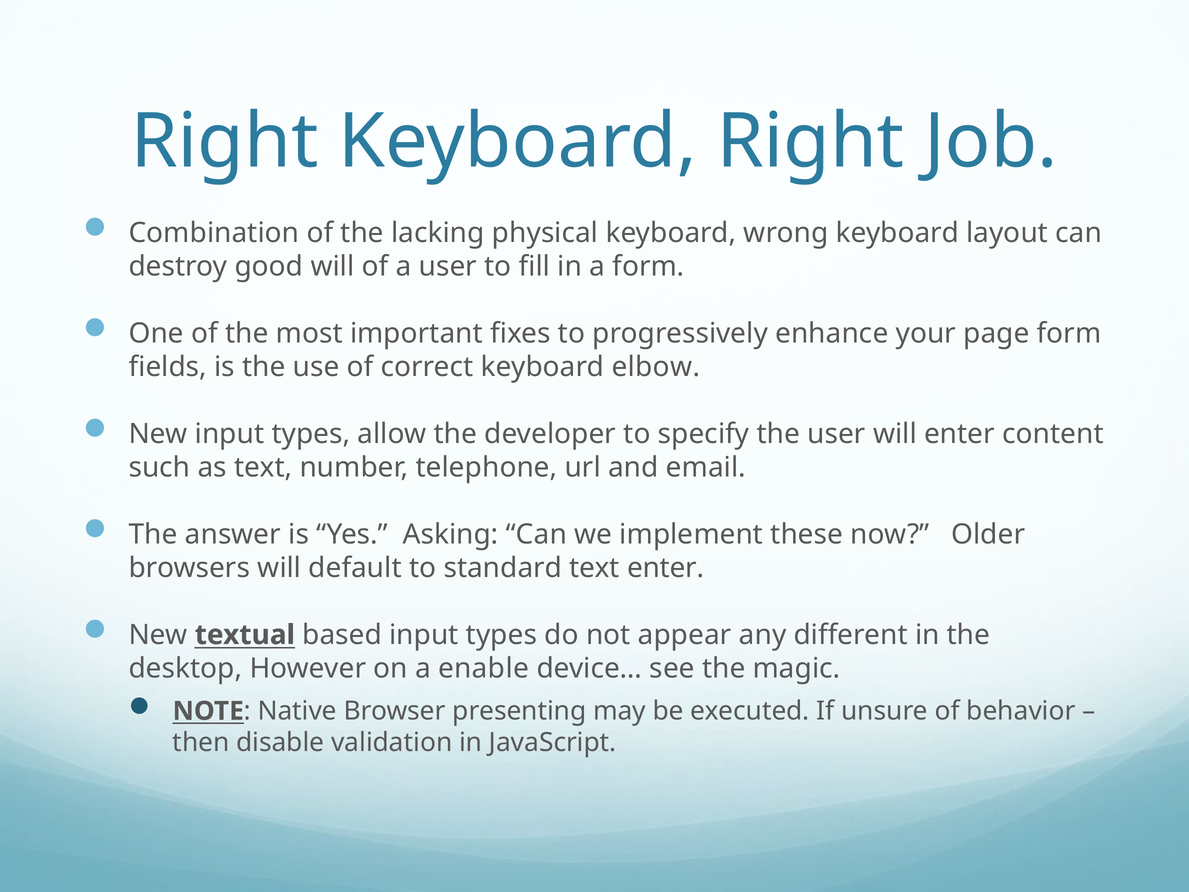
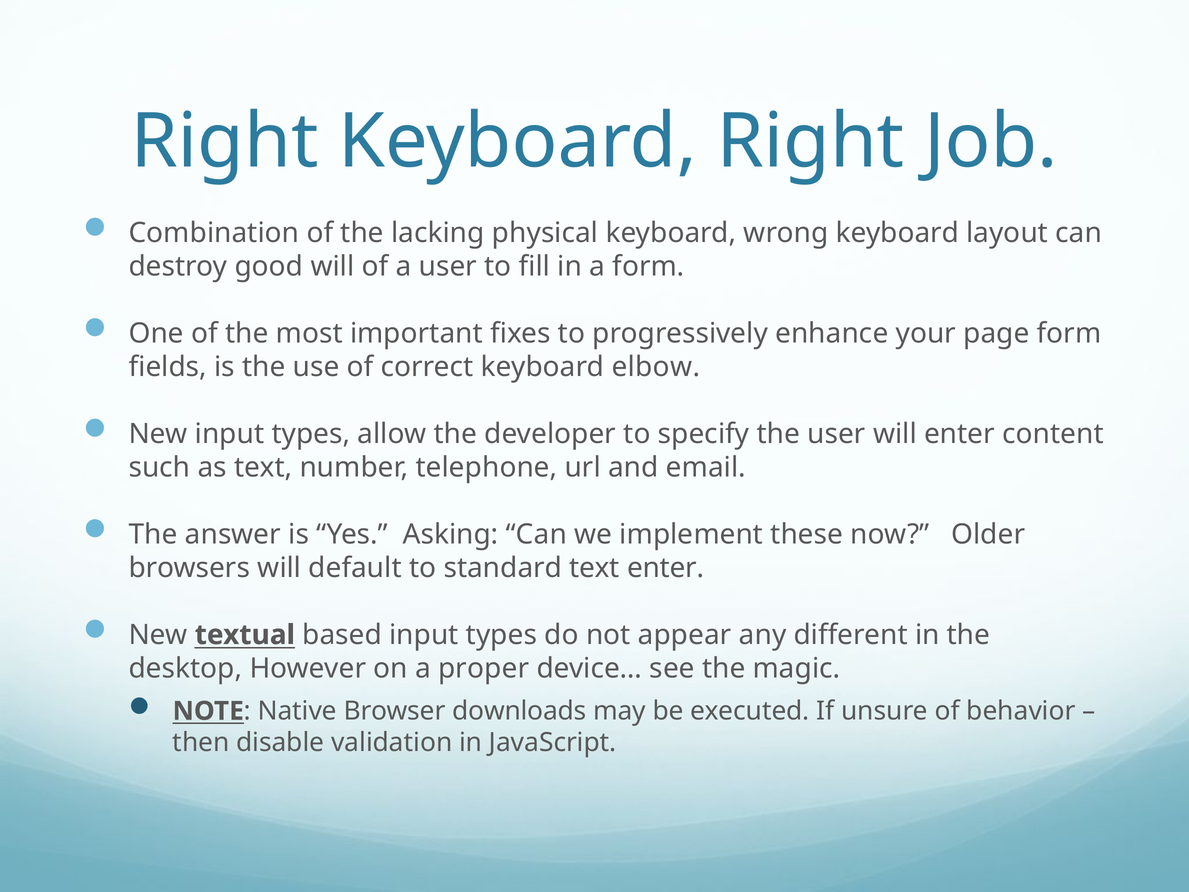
enable: enable -> proper (484, 668)
presenting: presenting -> downloads (519, 711)
